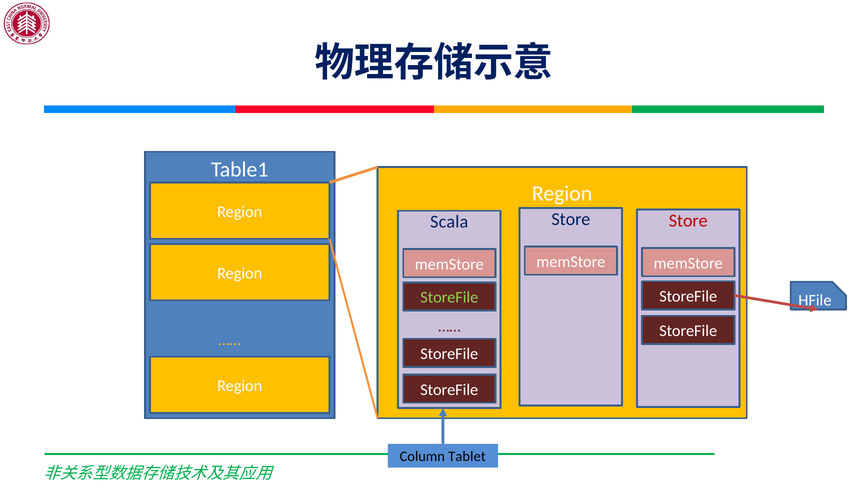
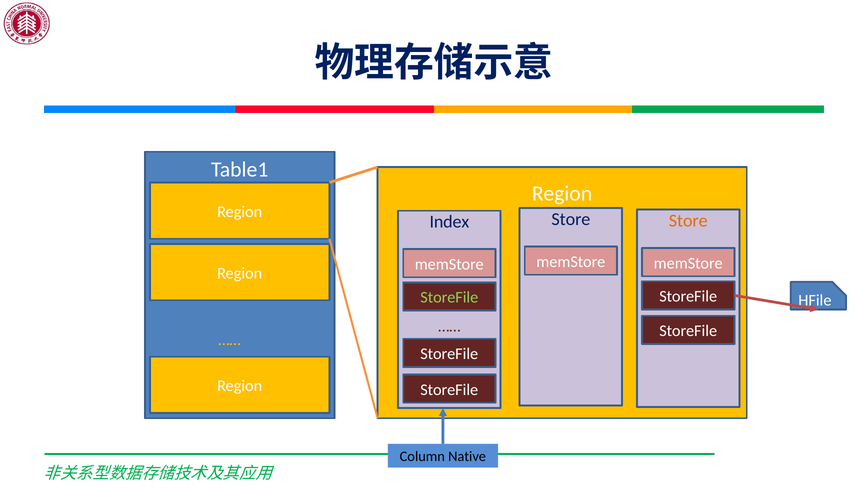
Store colour: red -> orange (688, 221)
Scala: Scala -> Index (449, 222)
Tablet: Tablet -> Native (467, 457)
